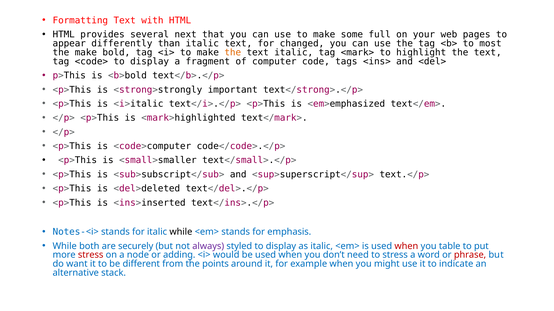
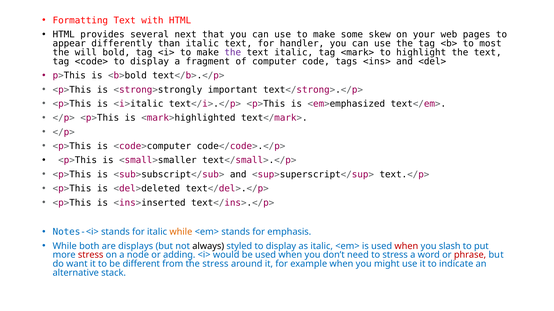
full: full -> skew (380, 35)
changed: changed -> handler (302, 44)
the make: make -> will (86, 53)
the colour: orange -> purple (233, 53)
while colour: black -> orange (181, 232)
securely: securely -> displays (136, 246)
always colour: purple -> black (208, 246)
table: table -> slash (450, 246)
the points: points -> stress (215, 264)
